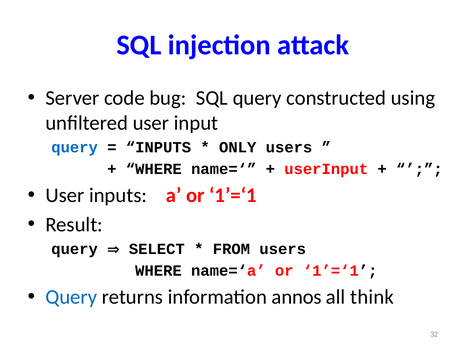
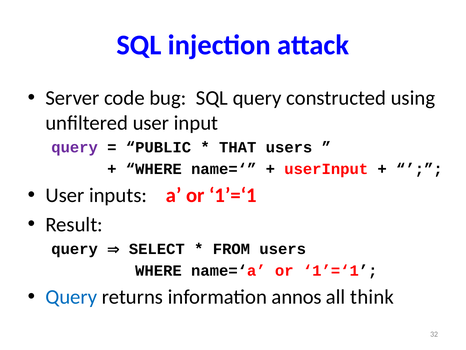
query colour: blue -> purple (75, 147)
INPUTS: INPUTS -> PUBLIC (158, 147)
ONLY: ONLY -> THAT (238, 147)
